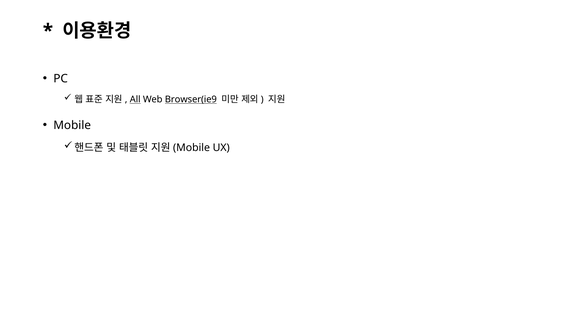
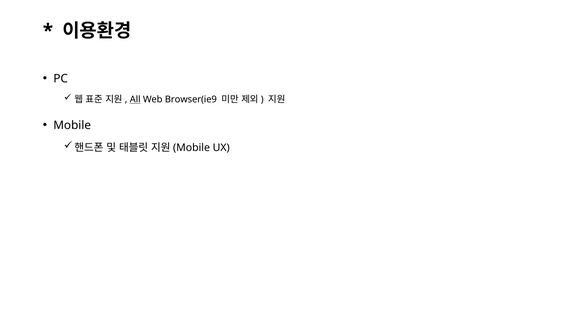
Browser(ie9 underline: present -> none (191, 100)
